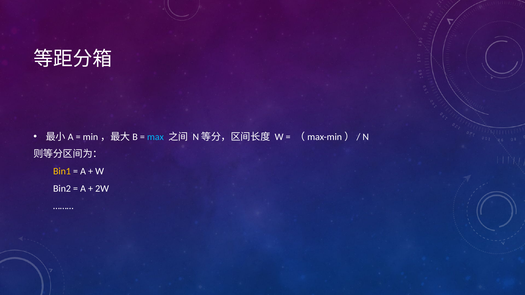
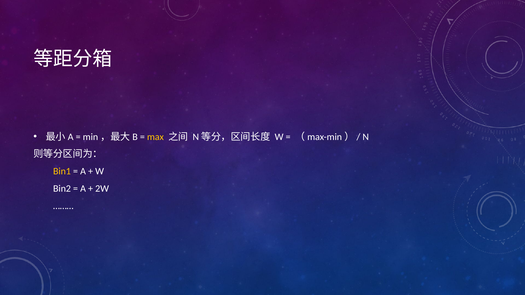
max colour: light blue -> yellow (155, 137)
